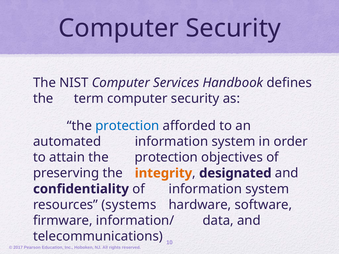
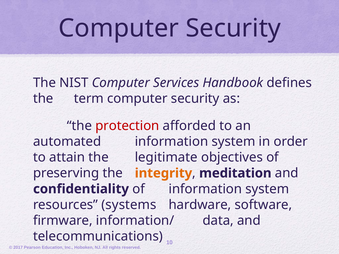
protection colour: blue -> red (127, 126)
attain the protection: protection -> legitimate (166, 157)
designated: designated -> meditation (235, 173)
